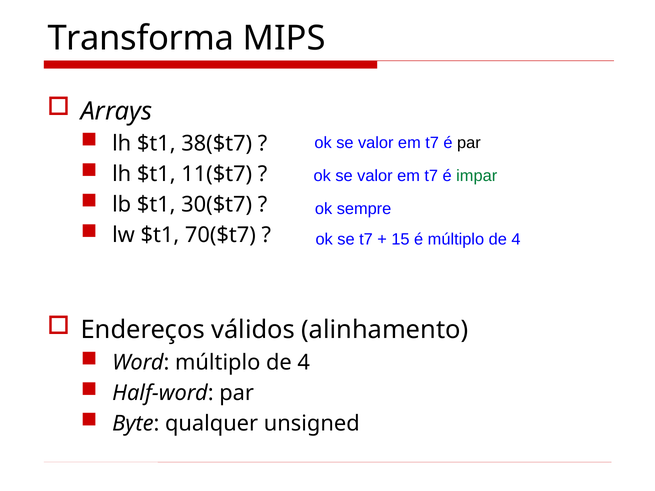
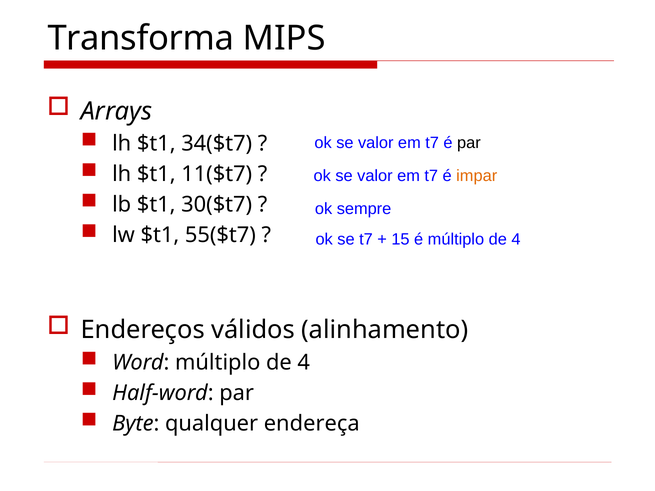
38($t7: 38($t7 -> 34($t7 (217, 144)
impar colour: green -> orange (477, 176)
70($t7: 70($t7 -> 55($t7 (220, 235)
unsigned: unsigned -> endereça (312, 424)
